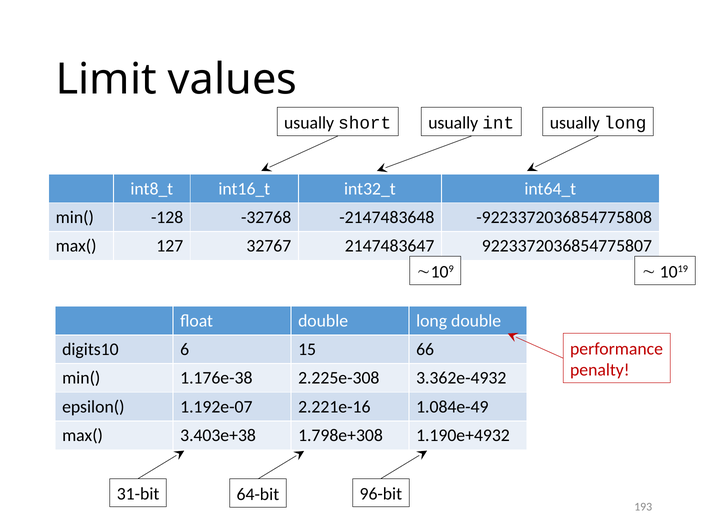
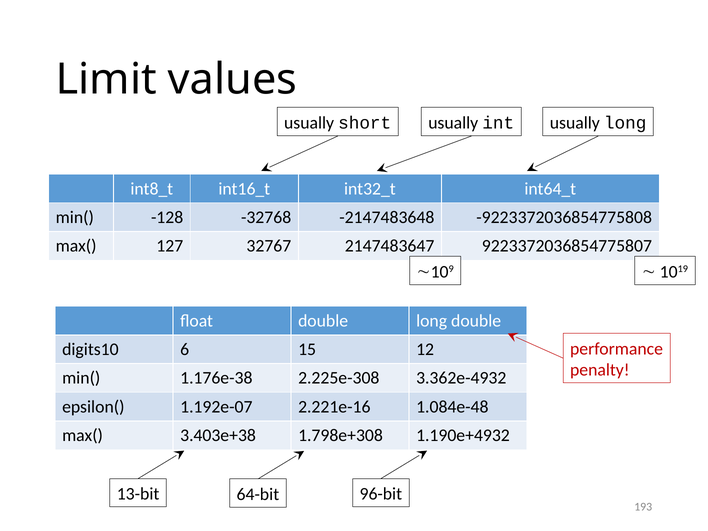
66: 66 -> 12 (425, 349)
1.084e-49: 1.084e-49 -> 1.084e-48 (452, 407)
31-bit: 31-bit -> 13-bit (138, 494)
